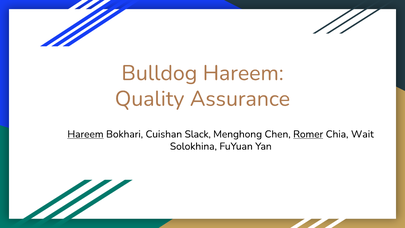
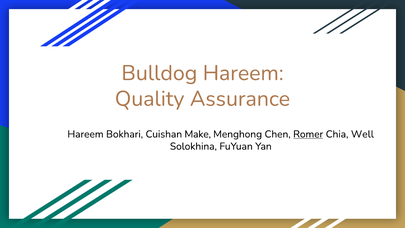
Hareem underline: present -> none (85, 134)
Slack: Slack -> Make (198, 134)
Wait: Wait -> Well (362, 134)
